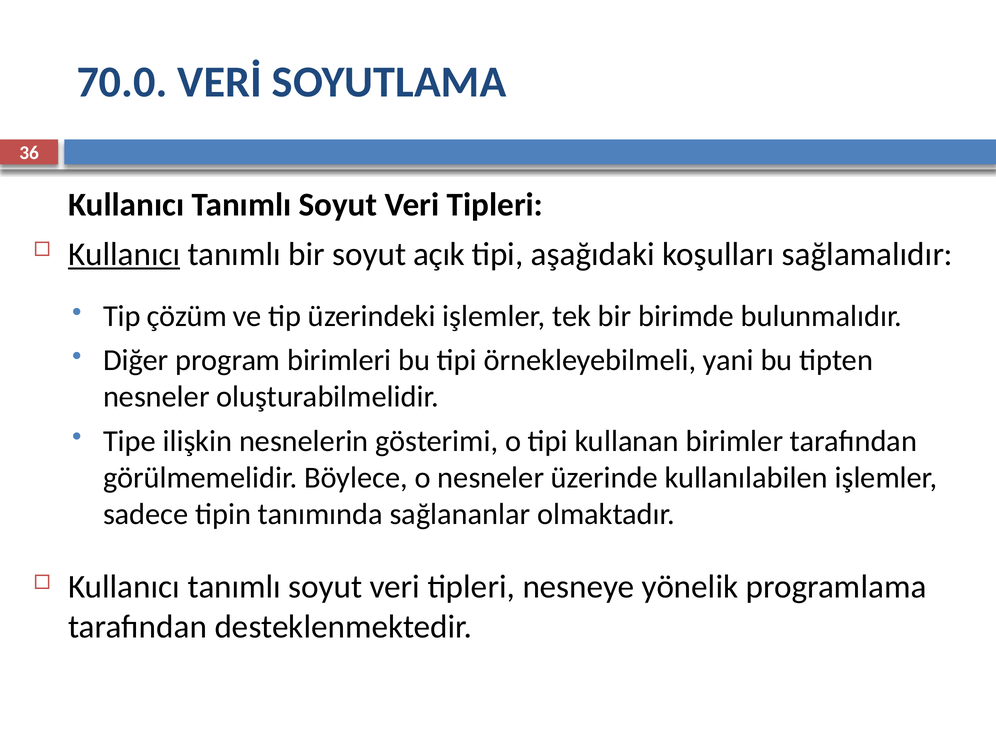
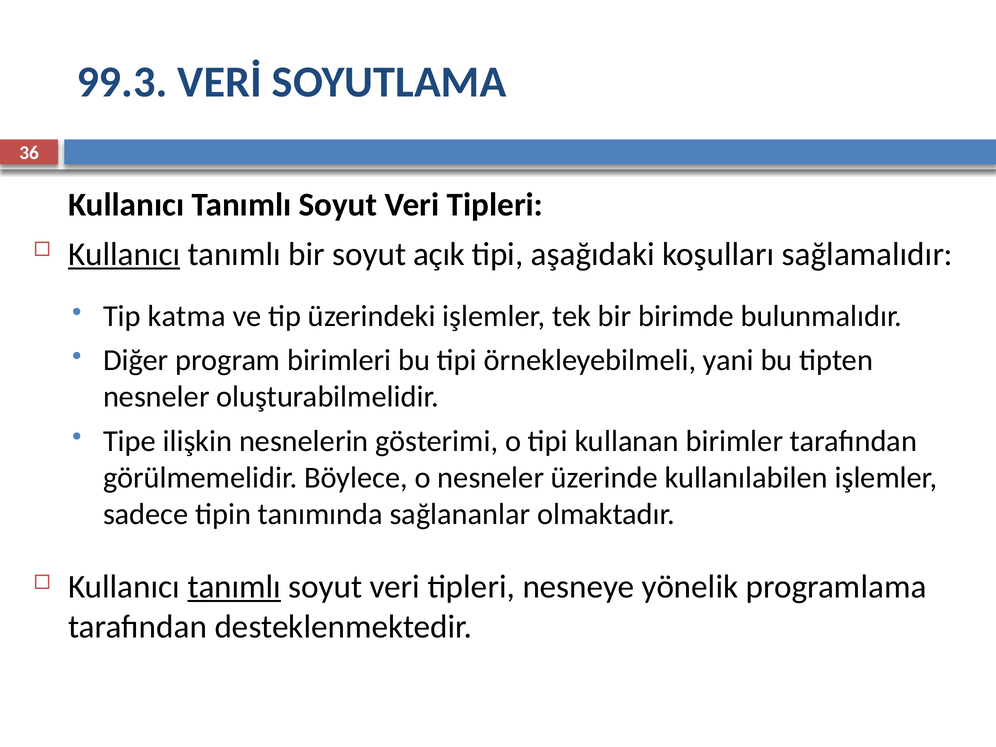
70.0: 70.0 -> 99.3 (122, 82)
çözüm: çözüm -> katma (187, 316)
tanımlı underline: none -> present (234, 587)
